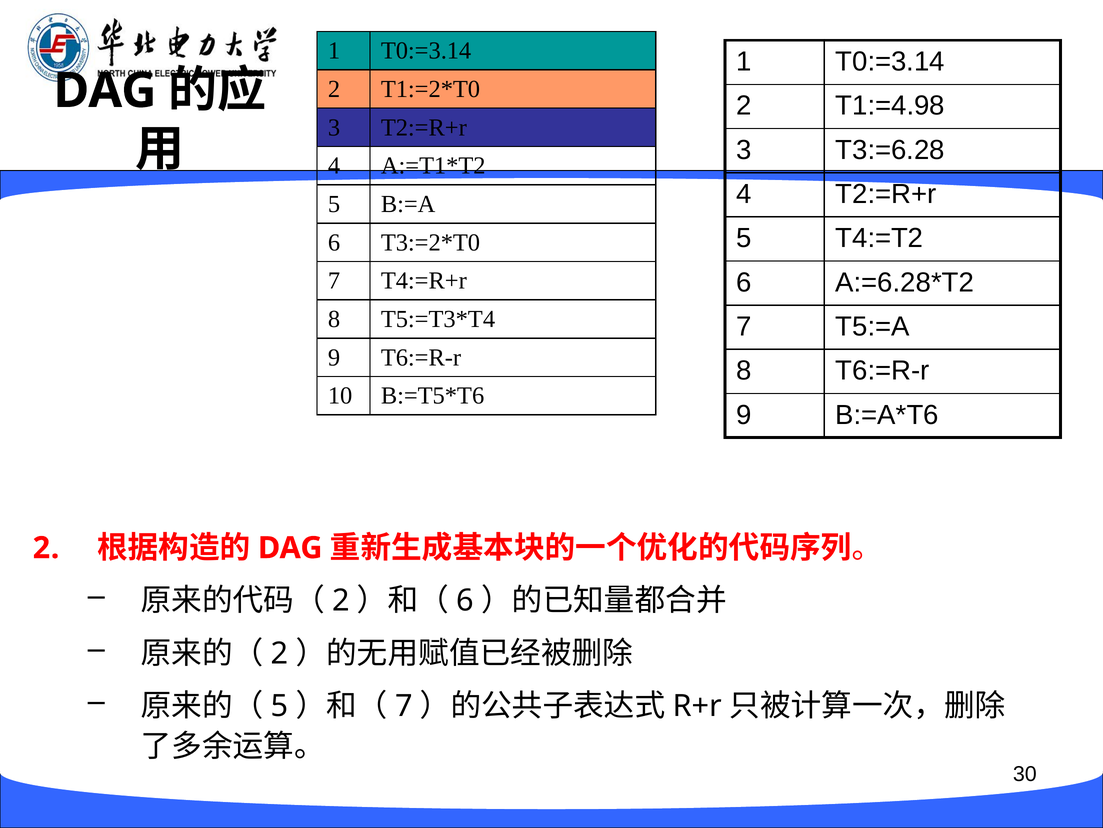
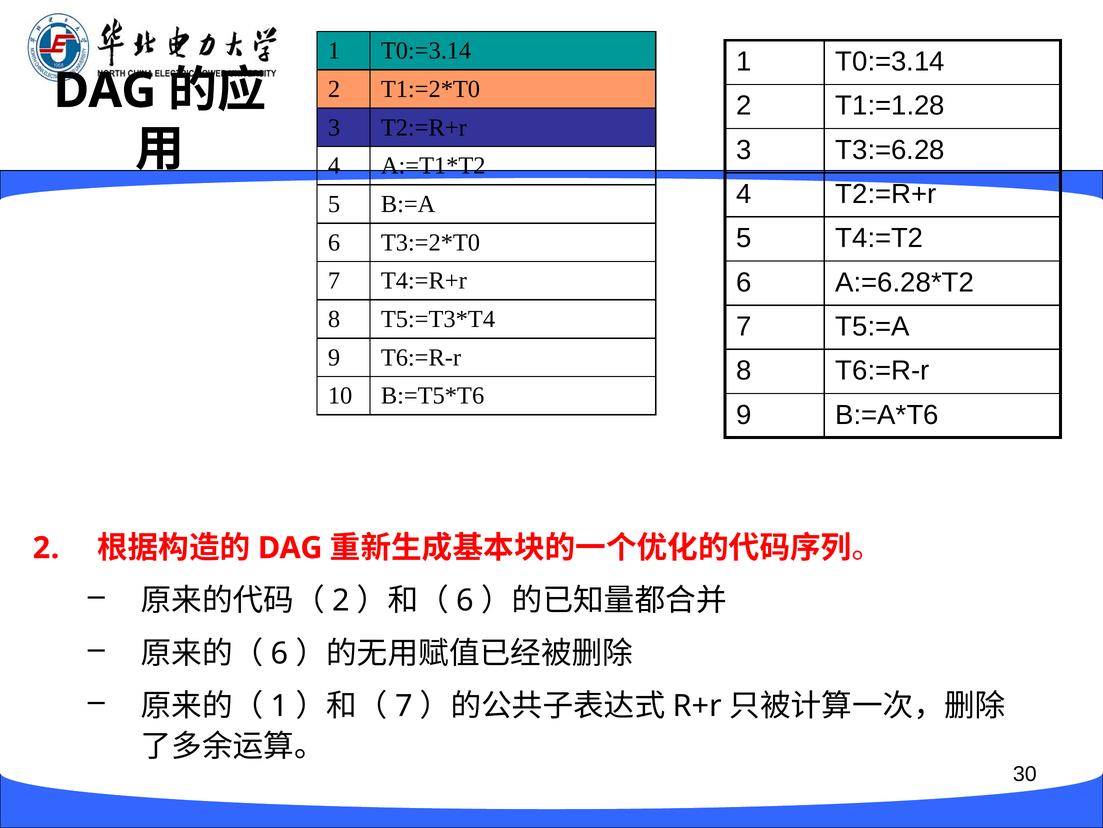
T1:=4.98: T1:=4.98 -> T1:=1.28 (890, 106)
2: 2 -> 6 (280, 653)
5: 5 -> 1 (280, 706)
